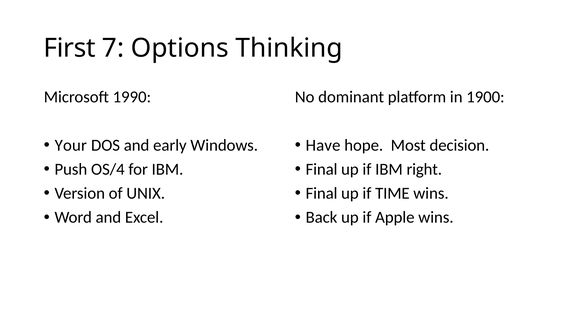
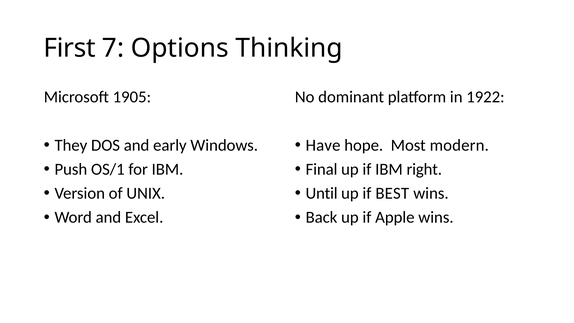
1990: 1990 -> 1905 (132, 97)
1900: 1900 -> 1922 (485, 97)
Your: Your -> They (71, 145)
decision: decision -> modern (459, 145)
OS/4: OS/4 -> OS/1 (108, 169)
Final: Final -> Until (322, 193)
TIME: TIME -> BEST (392, 193)
